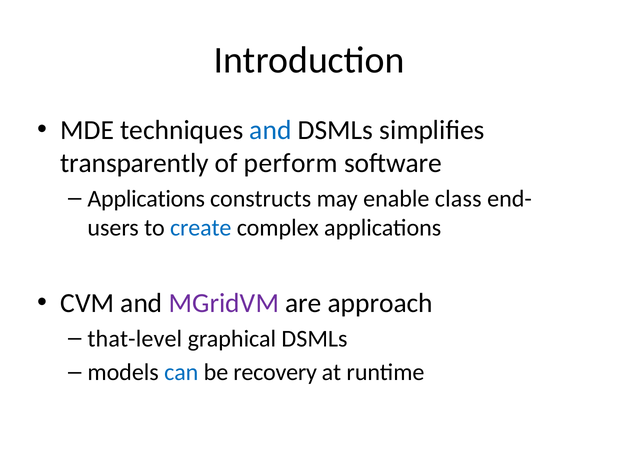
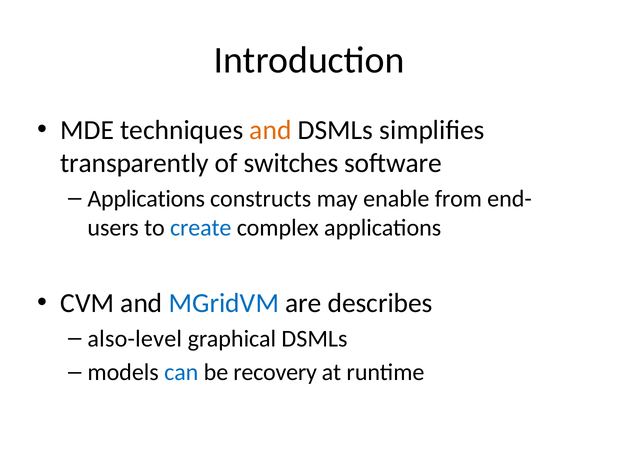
and colour: blue -> orange (271, 130)
perform: perform -> switches (291, 163)
class: class -> from (458, 198)
MGridVM colour: purple -> blue (224, 303)
approach: approach -> describes (380, 303)
that-level: that-level -> also-level (135, 338)
